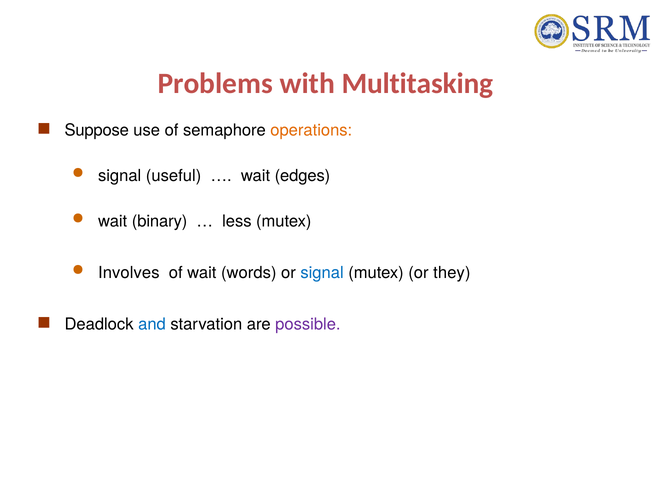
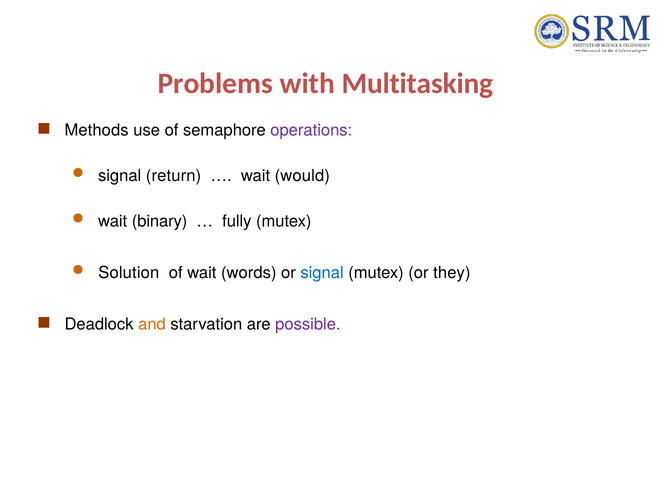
Suppose: Suppose -> Methods (97, 130)
operations colour: orange -> purple (311, 130)
useful: useful -> return (174, 176)
edges: edges -> would (302, 176)
less: less -> fully (237, 222)
Involves: Involves -> Solution (129, 273)
and colour: blue -> orange (152, 324)
